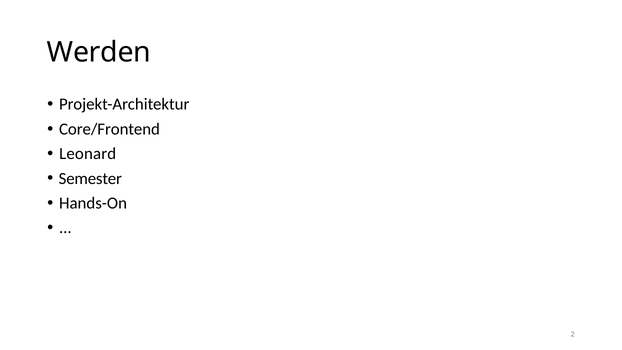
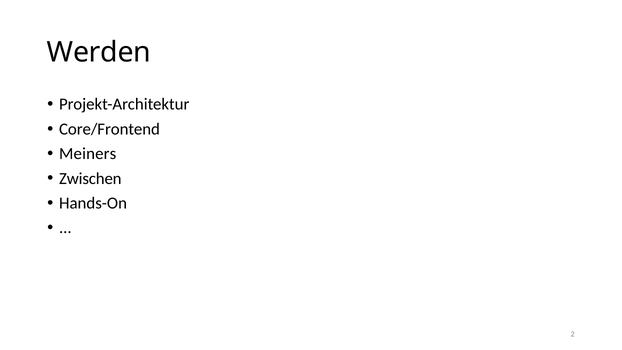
Leonard: Leonard -> Meiners (88, 154)
Semester: Semester -> Zwischen (90, 178)
